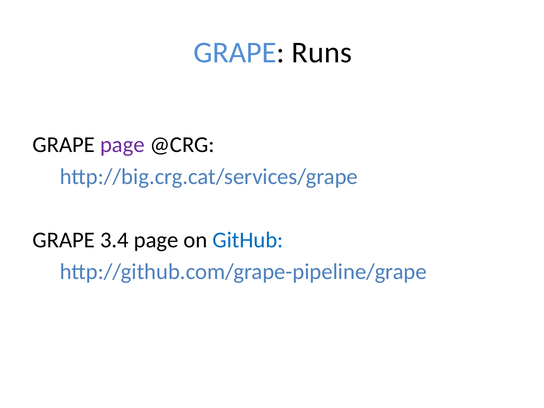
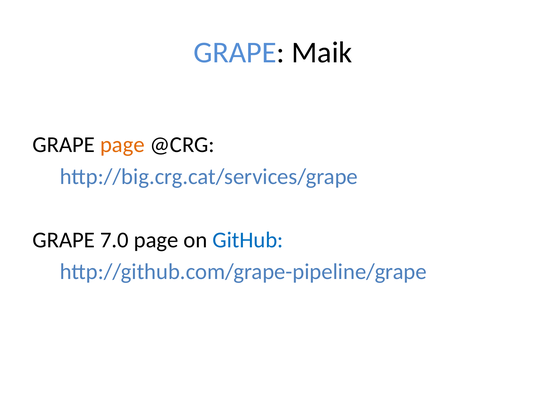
Runs: Runs -> Maik (322, 52)
page colour: purple -> orange (122, 145)
3.4: 3.4 -> 7.0 (114, 240)
